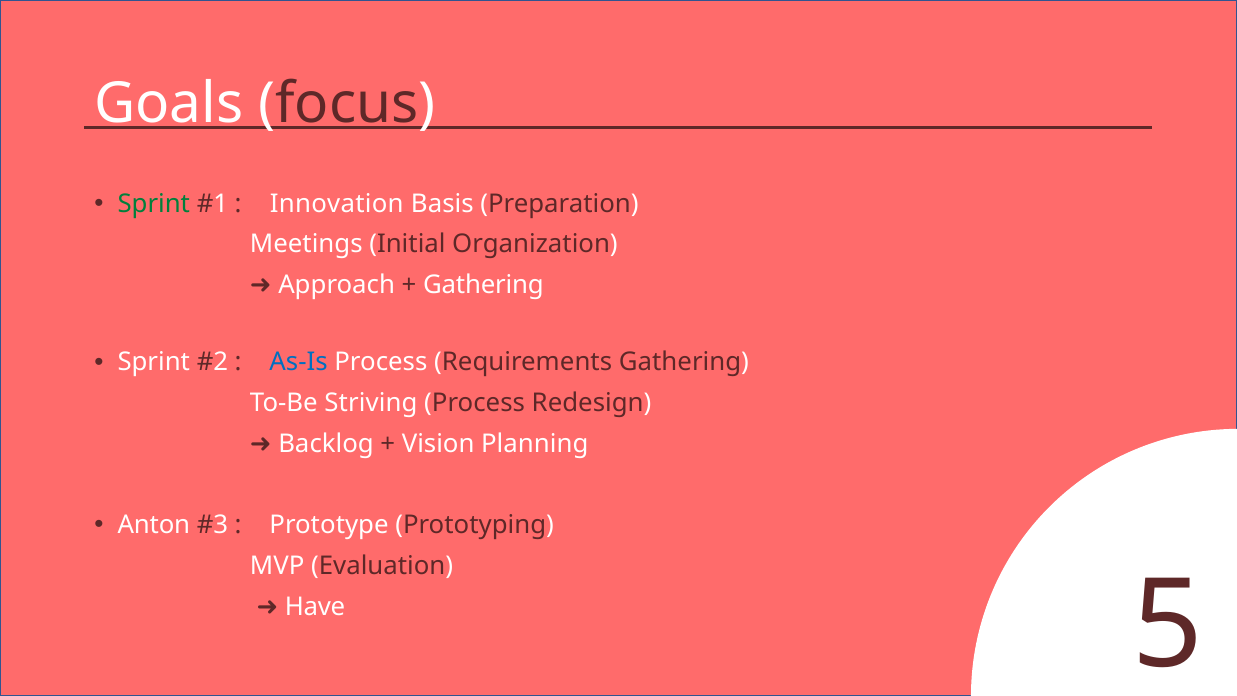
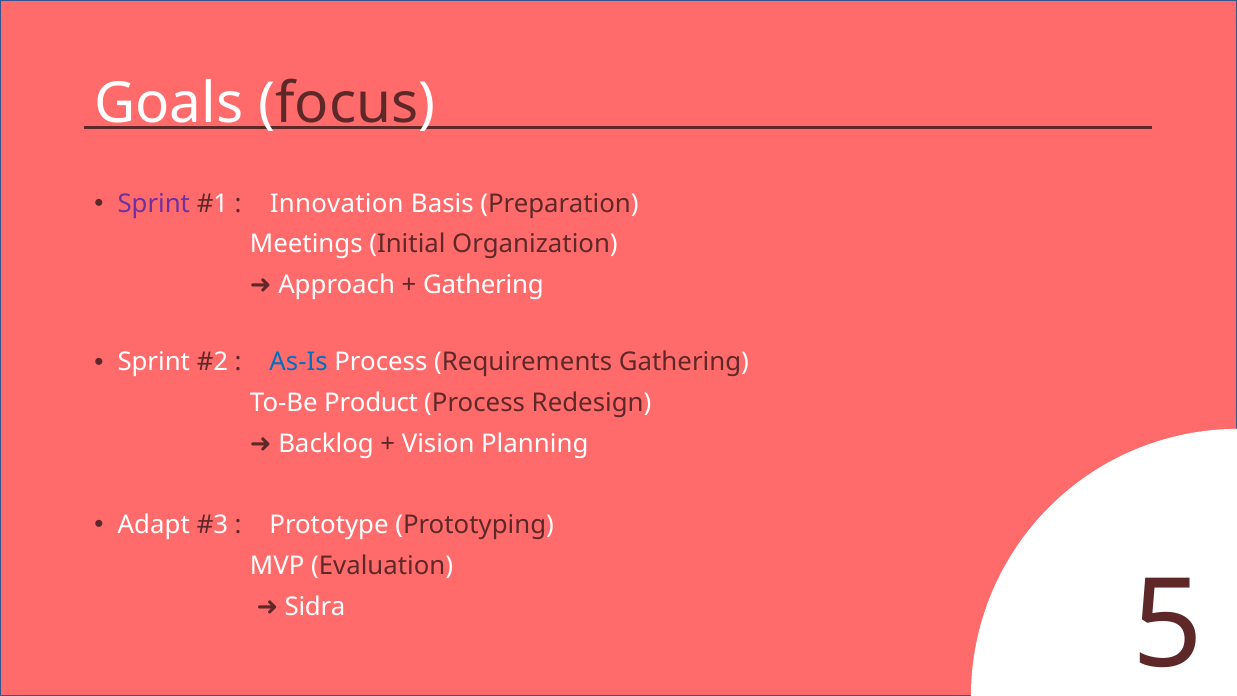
Sprint colour: green -> purple (154, 204)
Striving: Striving -> Product (371, 403)
Anton: Anton -> Adapt (154, 525)
Have: Have -> Sidra (315, 607)
